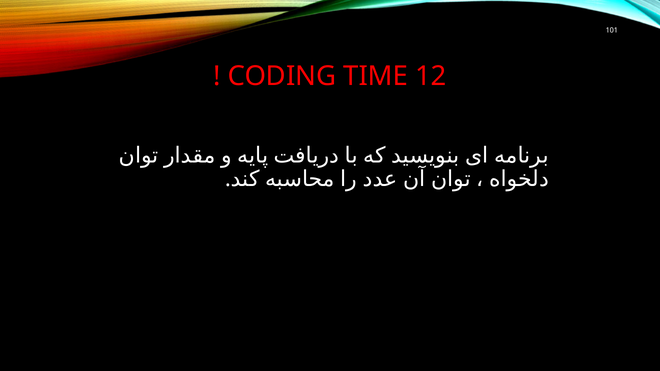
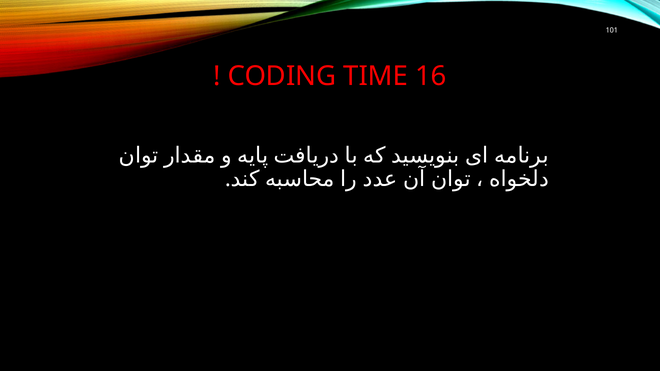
12: 12 -> 16 (431, 76)
